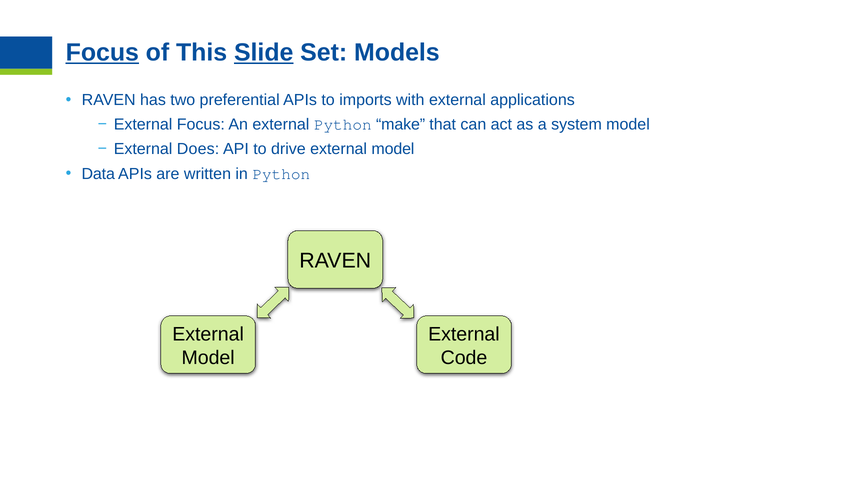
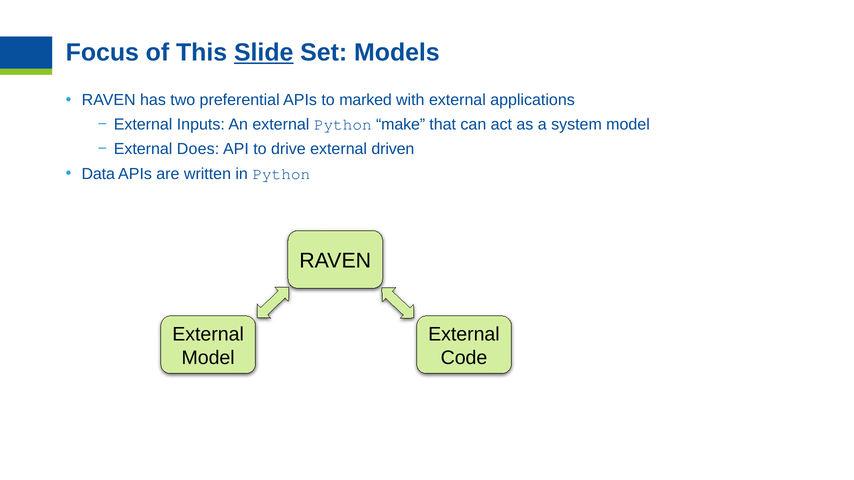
Focus underline: present -> none (102, 52)
imports: imports -> marked (366, 100)
External Focus: Focus -> Inputs (201, 125)
drive external model: model -> driven (393, 149)
